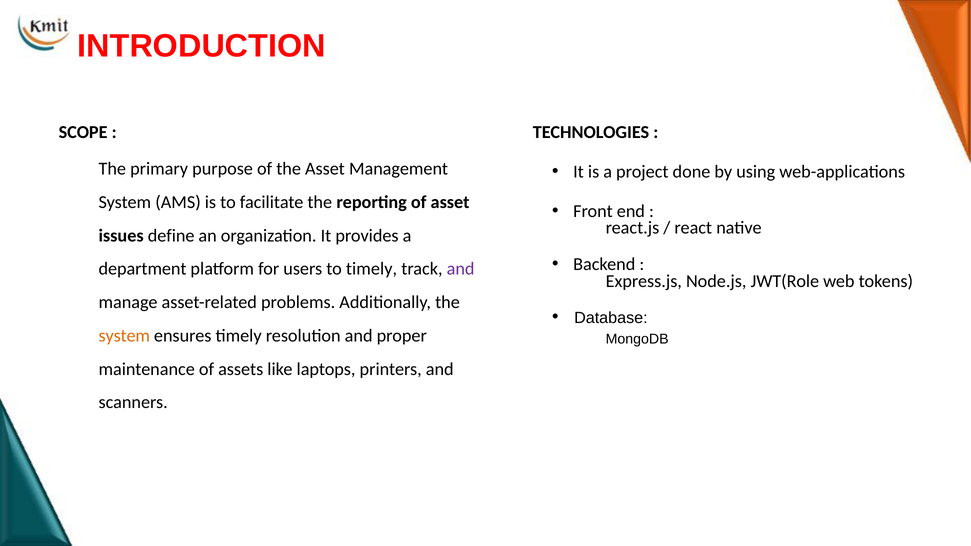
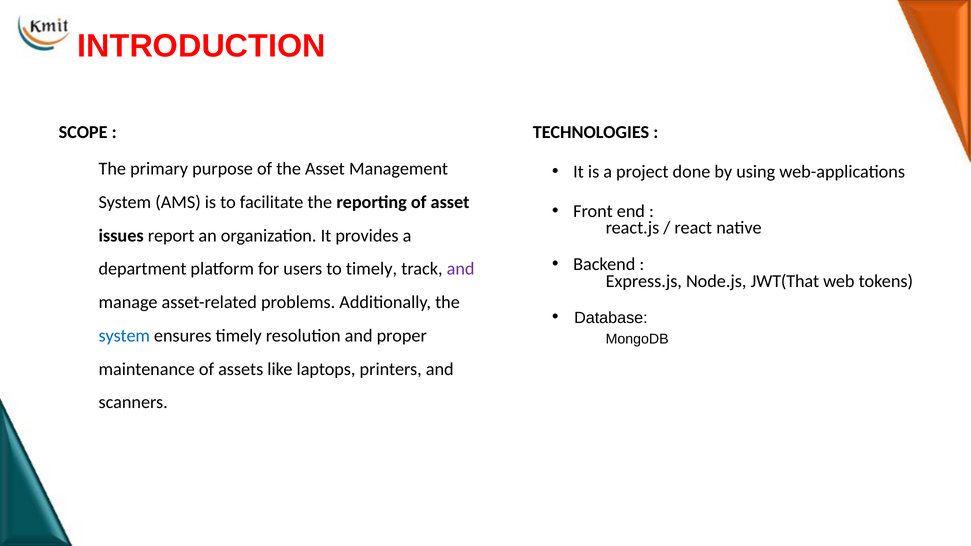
define: define -> report (171, 236)
JWT(Role: JWT(Role -> JWT(That (785, 281)
system colour: orange -> blue (124, 336)
